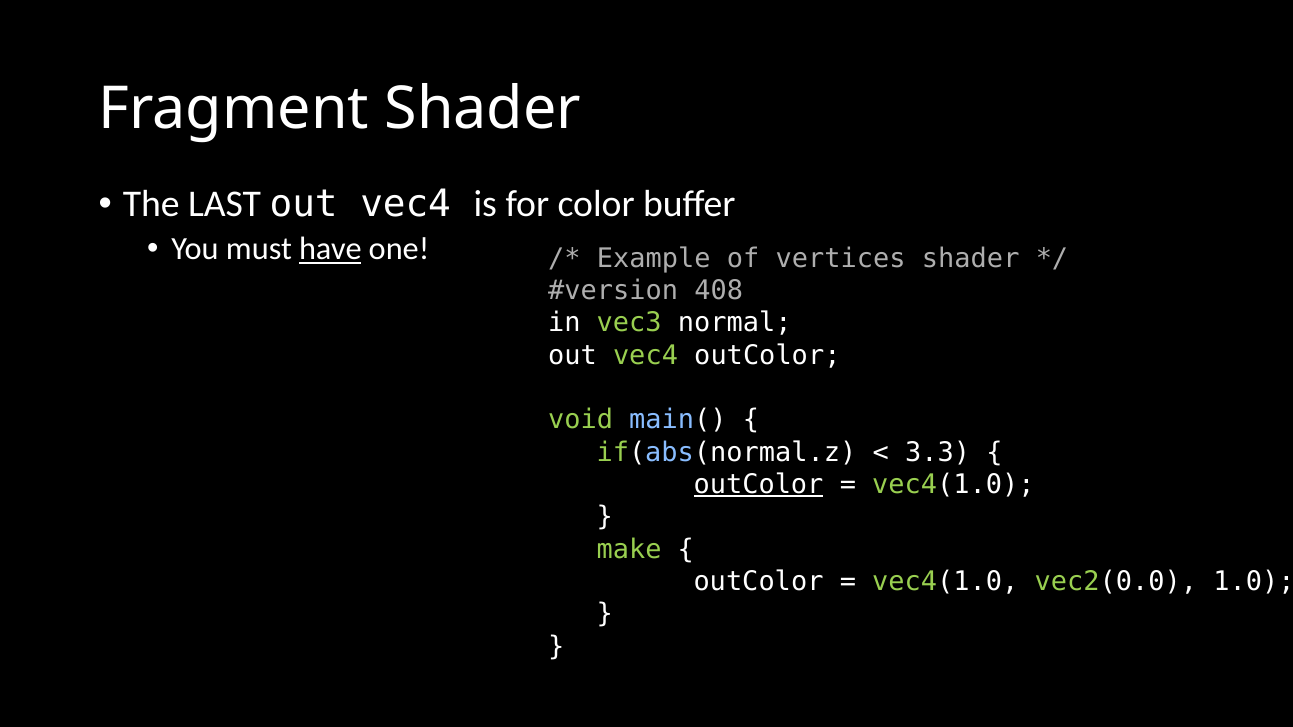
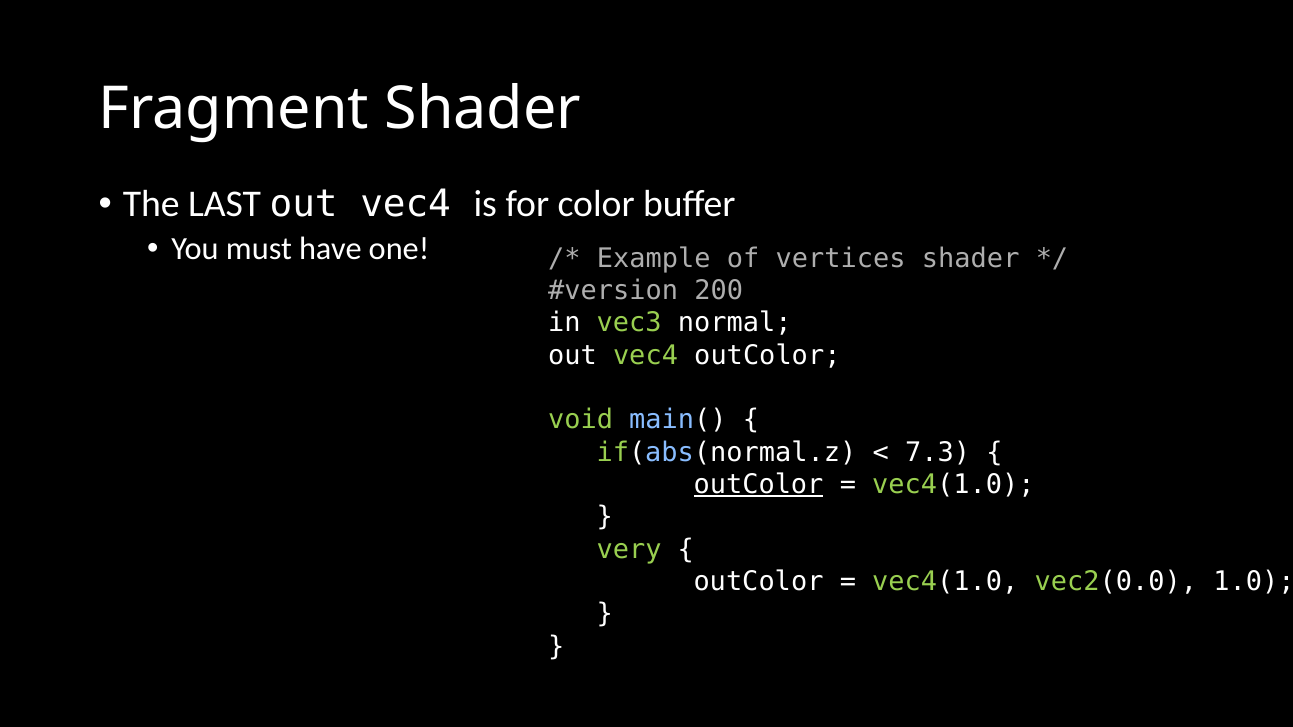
have underline: present -> none (330, 249)
408: 408 -> 200 (719, 291)
3.3: 3.3 -> 7.3 (938, 452)
make: make -> very (629, 550)
